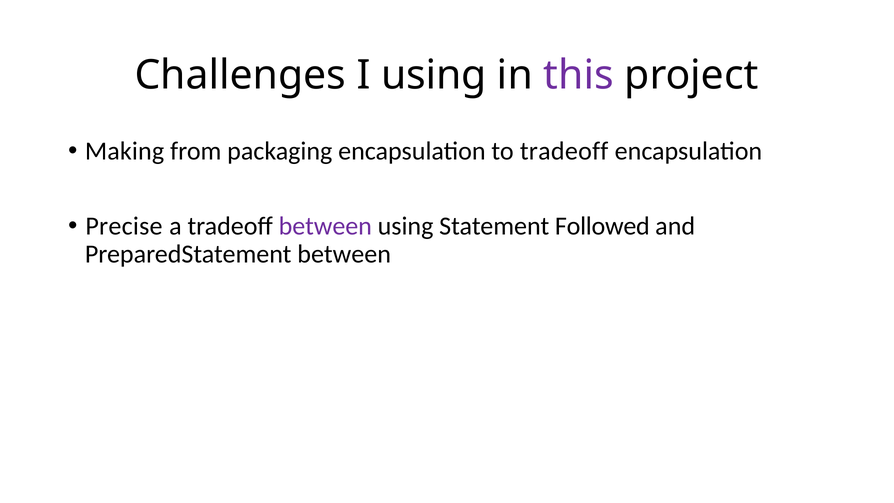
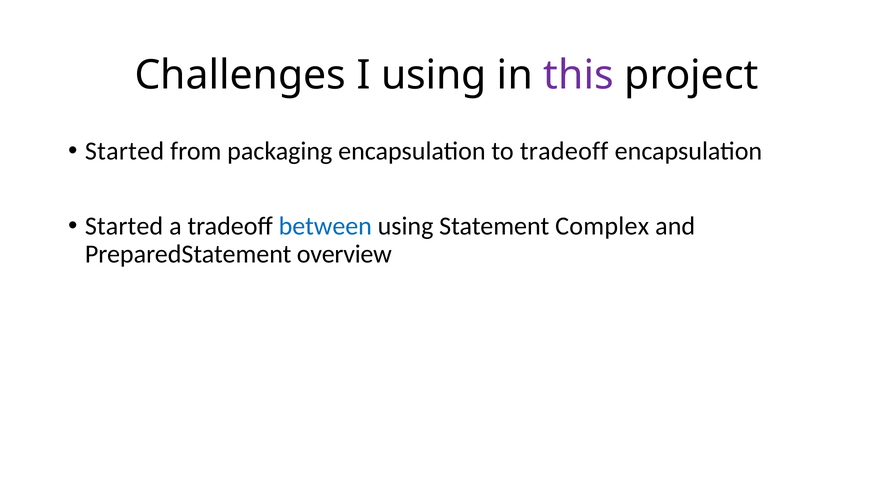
Making: Making -> Started (125, 151)
Precise: Precise -> Started (124, 226)
between colour: purple -> blue (325, 226)
Followed: Followed -> Complex (602, 226)
PreparedStatement between: between -> overview (344, 254)
